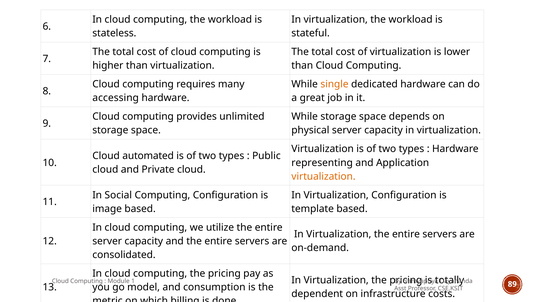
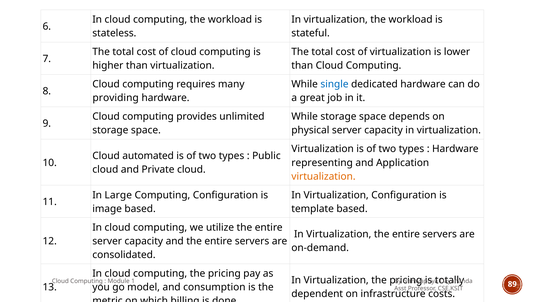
single colour: orange -> blue (334, 84)
accessing: accessing -> providing (116, 98)
Social: Social -> Large (118, 195)
